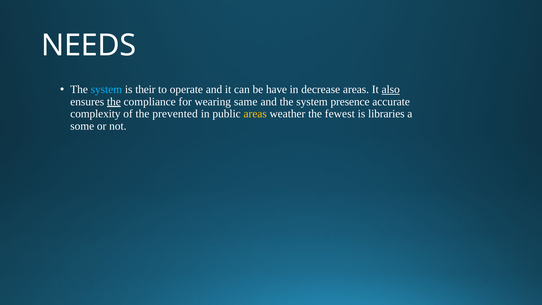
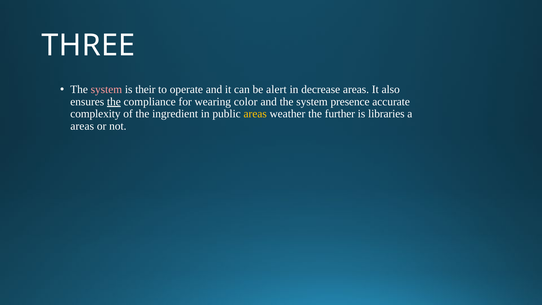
NEEDS: NEEDS -> THREE (88, 46)
system colour: light blue -> pink (106, 89)
have: have -> alert (276, 89)
also underline: present -> none (391, 89)
same: same -> color (246, 102)
prevented: prevented -> ingredient (175, 114)
fewest: fewest -> further (340, 114)
some: some -> areas (82, 126)
